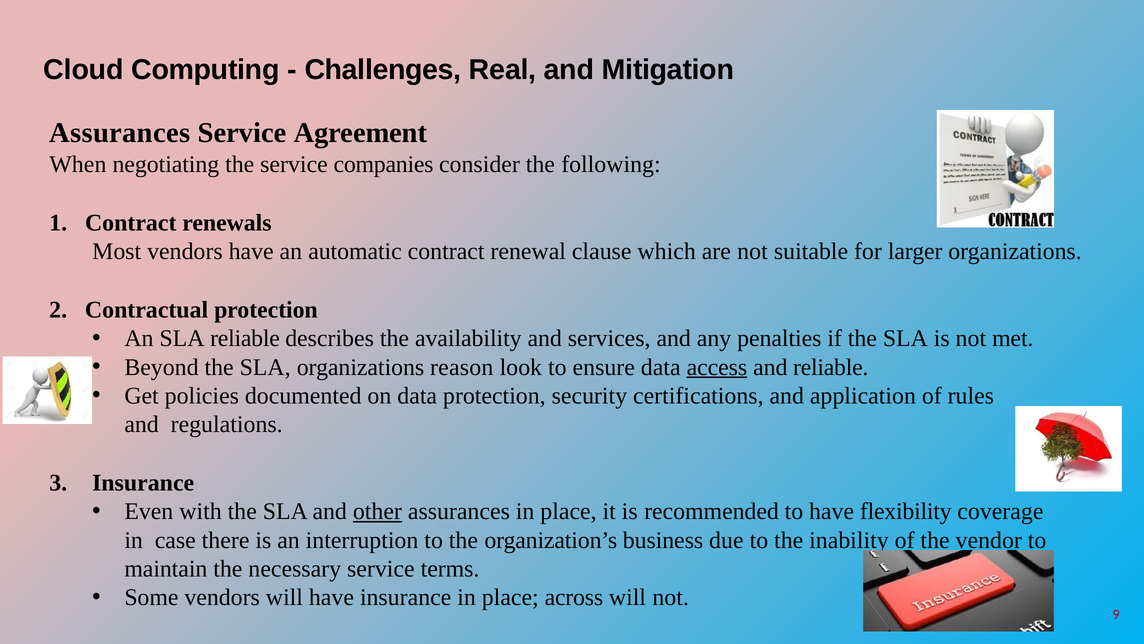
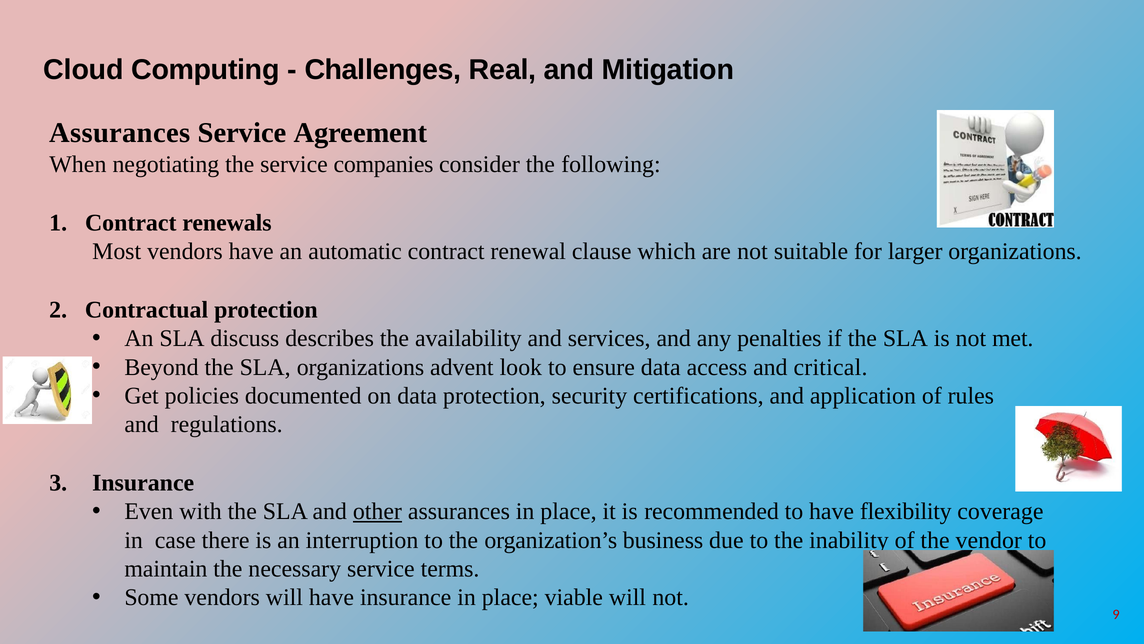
SLA reliable: reliable -> discuss (245, 338)
reason: reason -> advent (462, 367)
access underline: present -> none (717, 367)
and reliable: reliable -> critical (830, 367)
across: across -> viable (574, 597)
